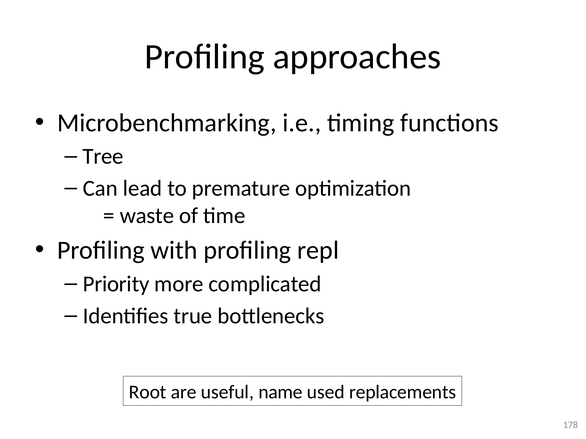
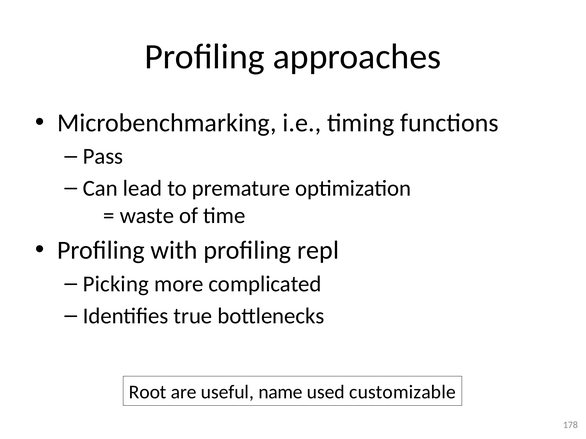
Tree: Tree -> Pass (103, 157)
Priority: Priority -> Picking (116, 284)
replacements: replacements -> customizable (403, 393)
